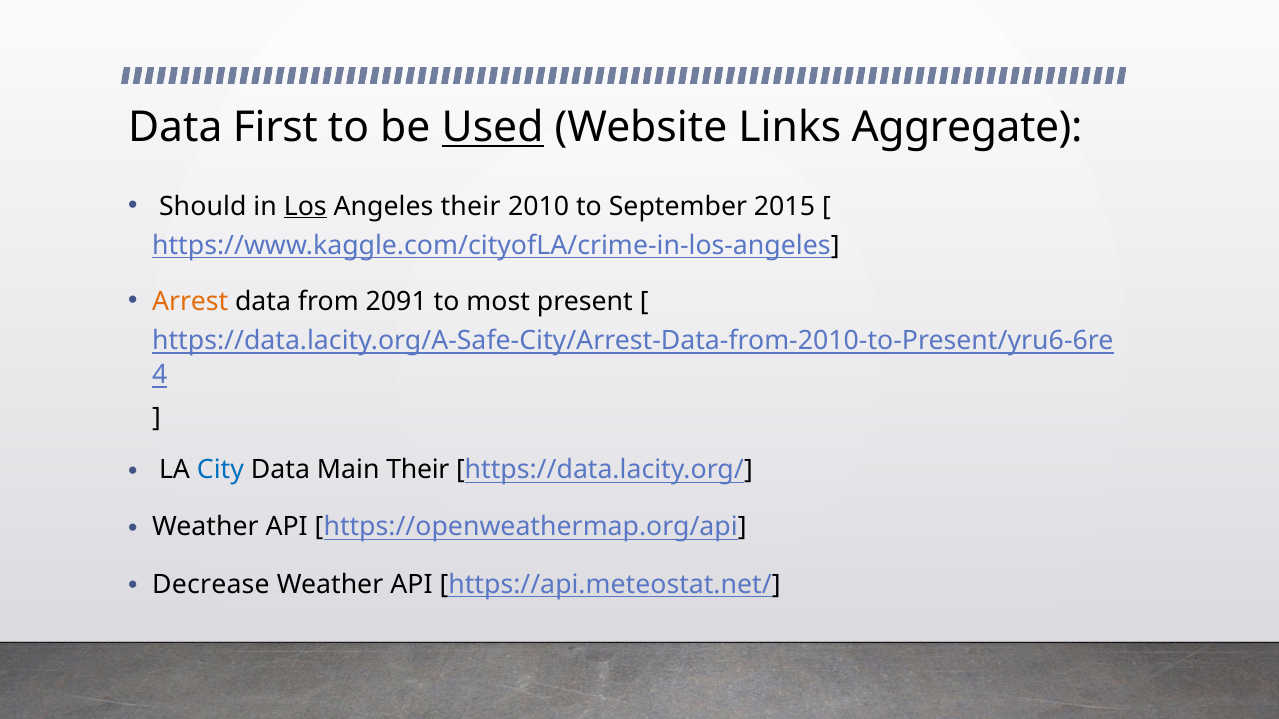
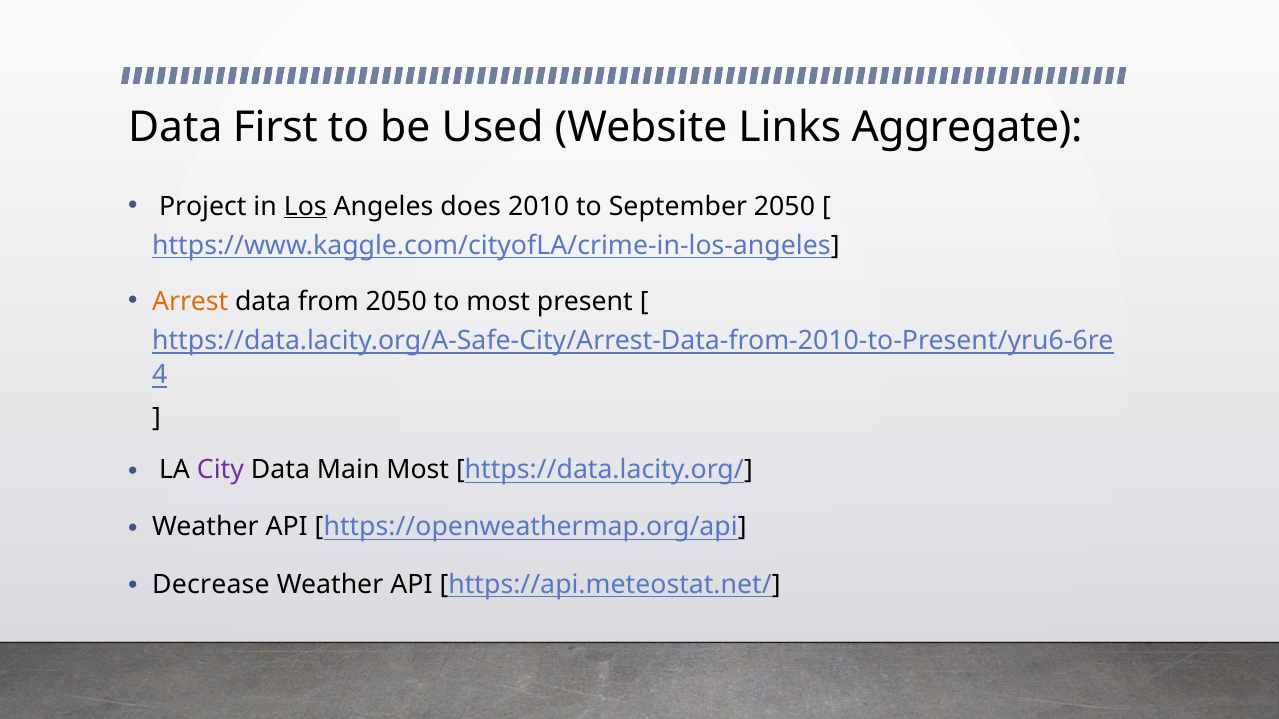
Used underline: present -> none (493, 128)
Should: Should -> Project (203, 206)
Angeles their: their -> does (471, 206)
September 2015: 2015 -> 2050 (784, 206)
from 2091: 2091 -> 2050 (396, 302)
City colour: blue -> purple (220, 470)
Main Their: Their -> Most (418, 470)
